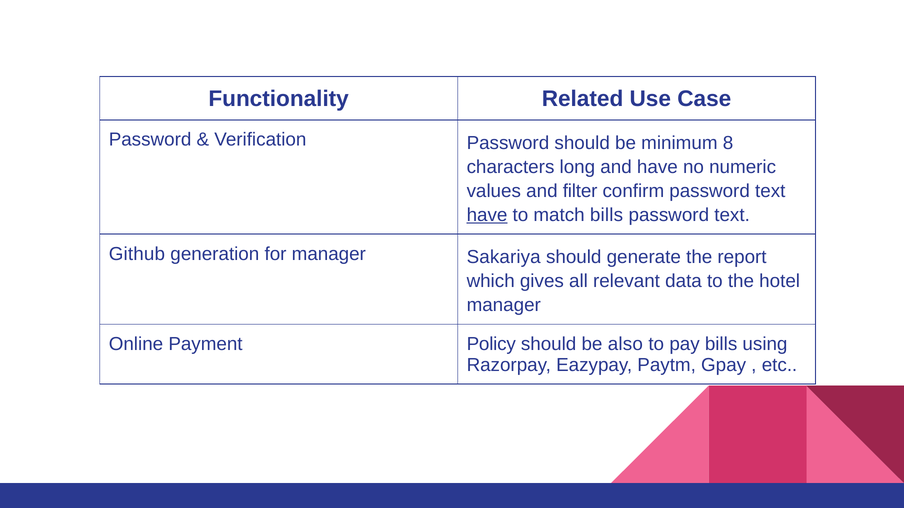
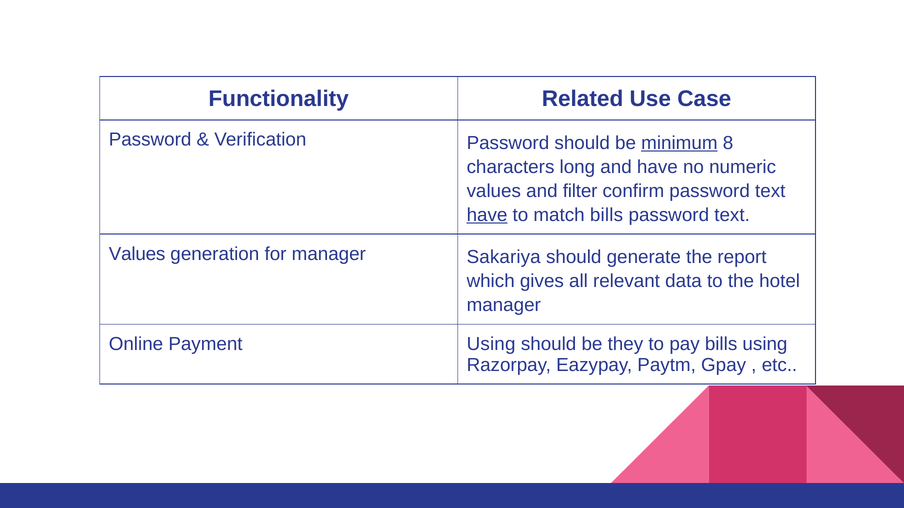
minimum underline: none -> present (679, 143)
Github: Github -> Values (137, 254)
Payment Policy: Policy -> Using (491, 344)
also: also -> they (625, 344)
